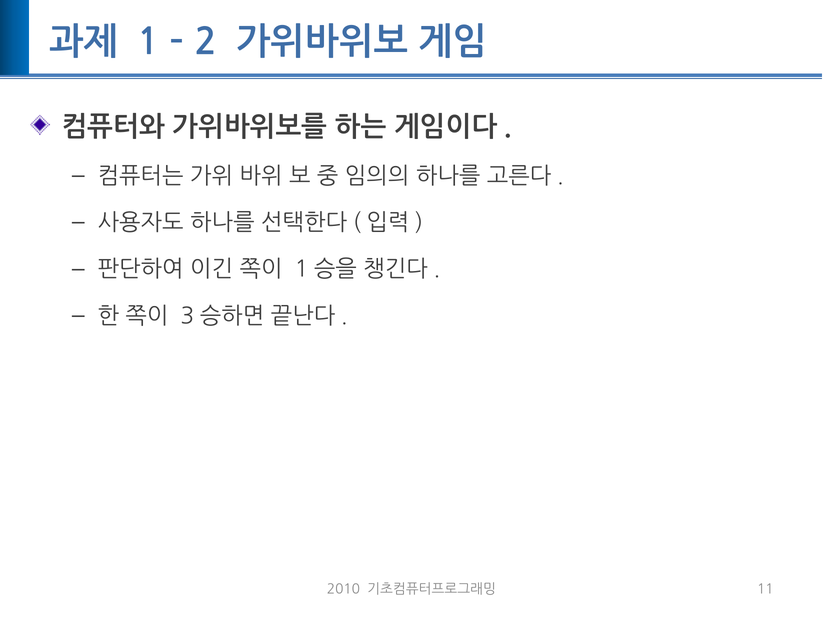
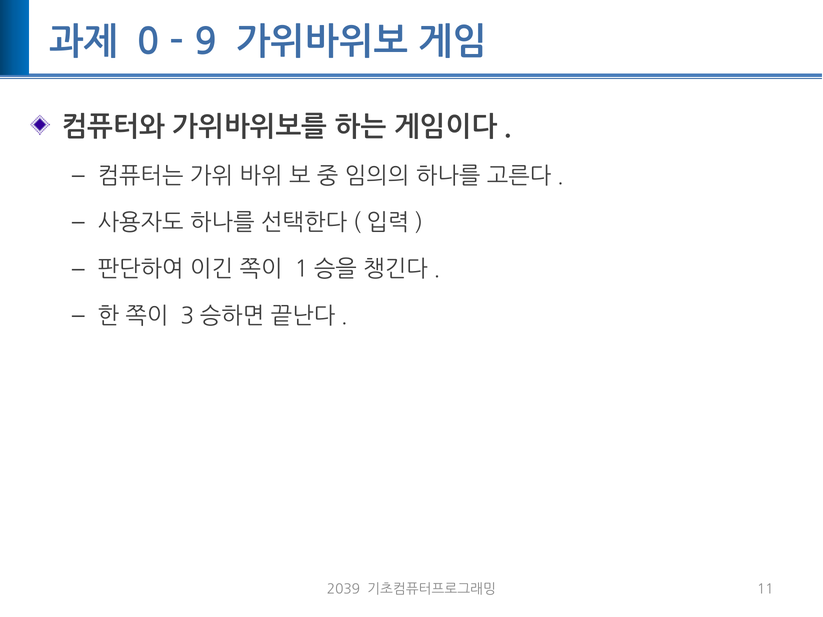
1: 1 -> 0 (148, 42)
2: 2 -> 9 (206, 42)
2010: 2010 -> 2039 (343, 589)
